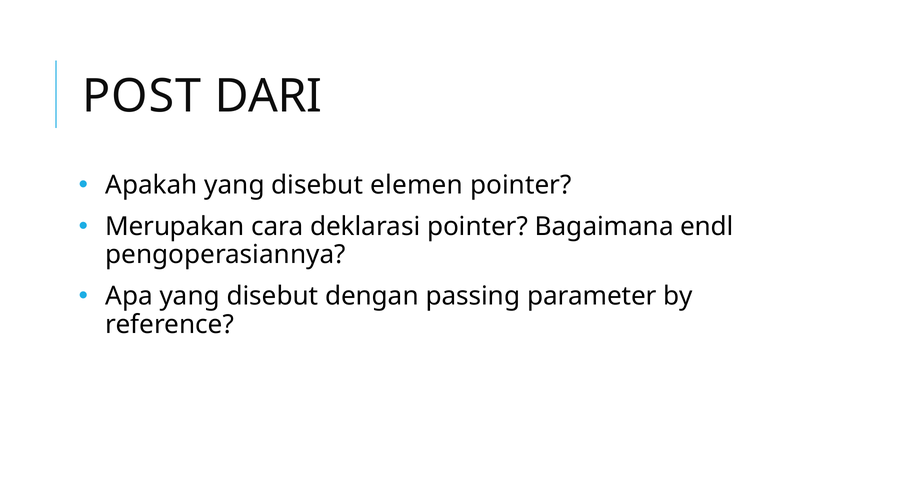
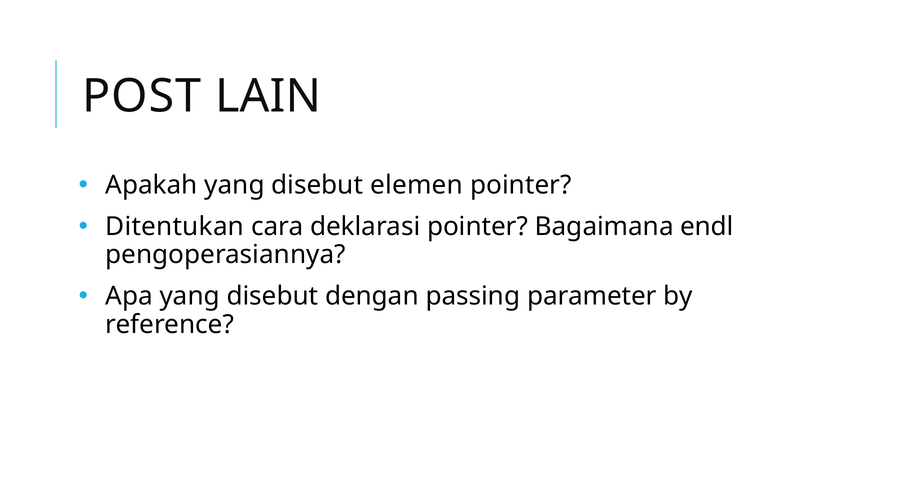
DARI: DARI -> LAIN (268, 96)
Merupakan: Merupakan -> Ditentukan (175, 227)
